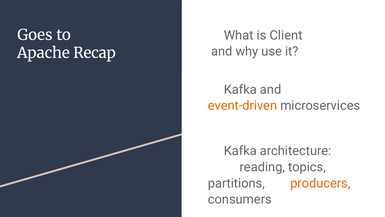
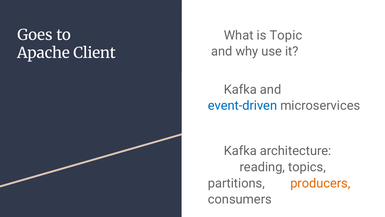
Client: Client -> Topic (286, 35)
Recap: Recap -> Client (94, 53)
event-driven colour: orange -> blue (243, 105)
